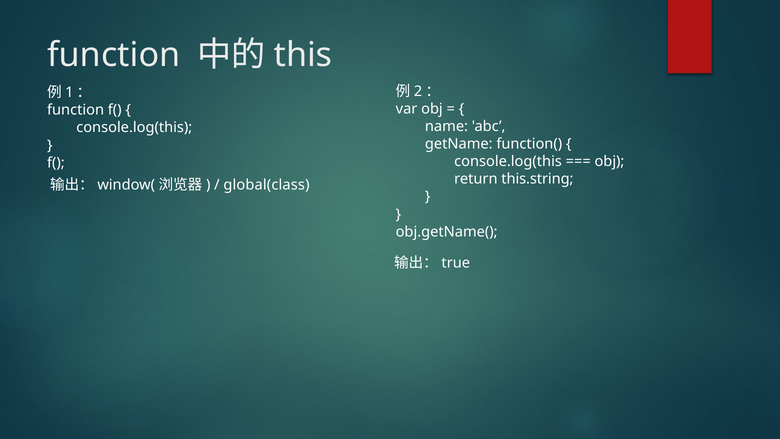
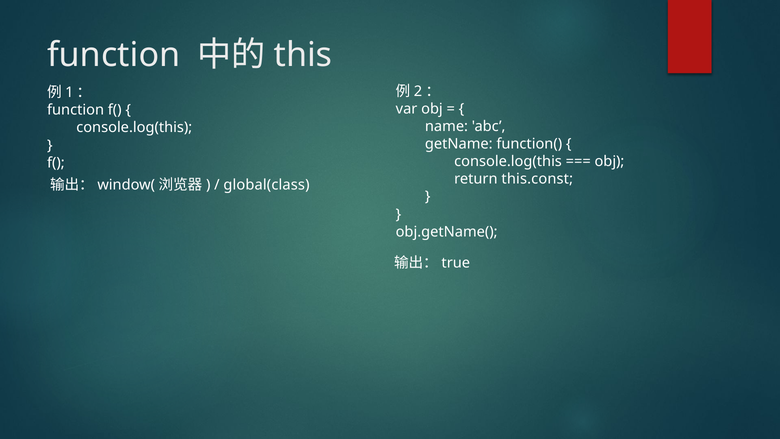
this.string: this.string -> this.const (537, 179)
